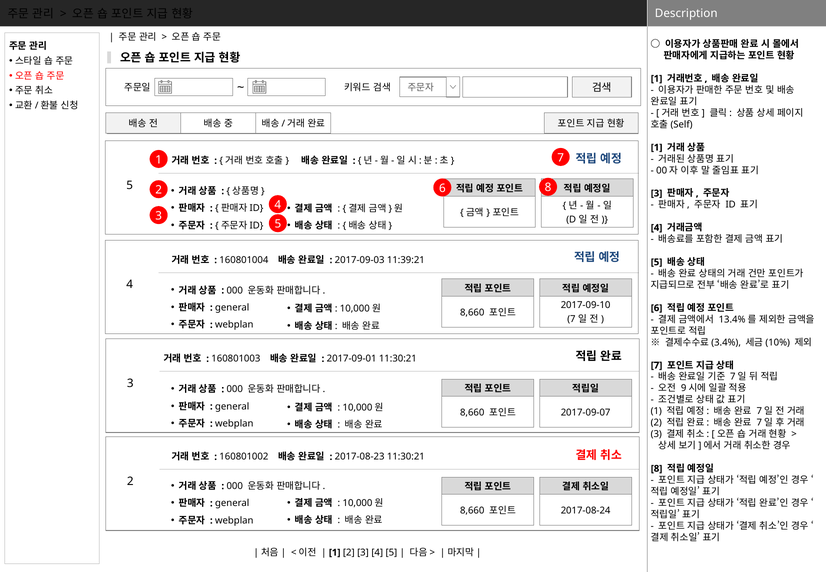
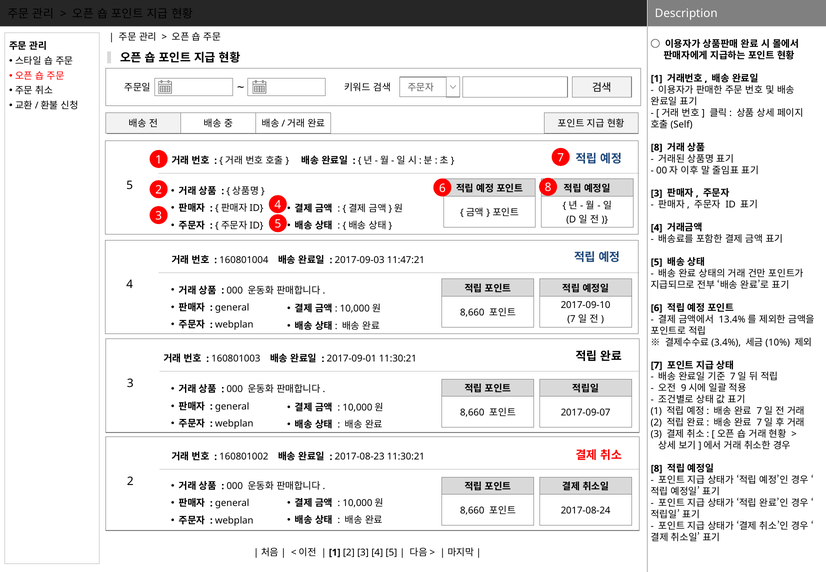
1: 1 -> 8 (657, 147)
11:39:21: 11:39:21 -> 11:47:21 (406, 260)
